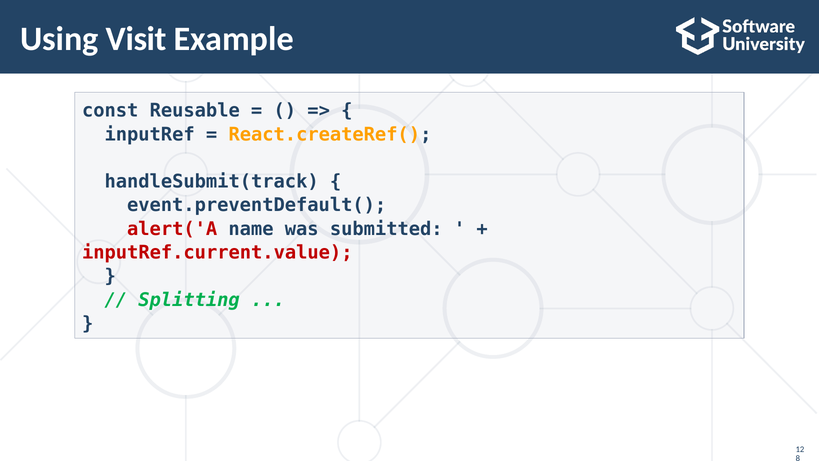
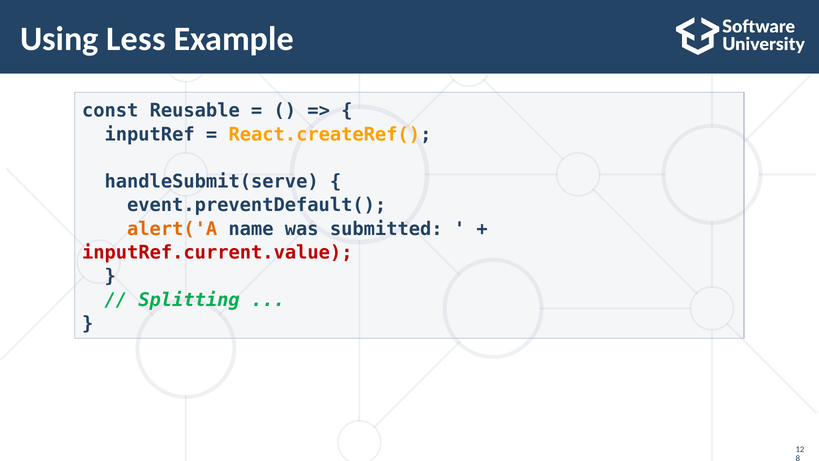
Visit: Visit -> Less (136, 39)
handleSubmit(track: handleSubmit(track -> handleSubmit(serve (212, 182)
alert('A colour: red -> orange (172, 229)
